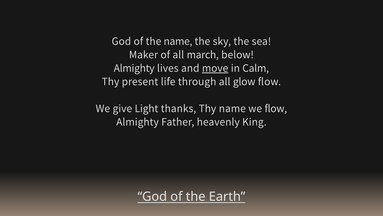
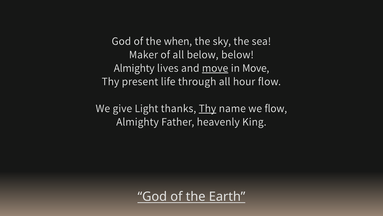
the name: name -> when (178, 41)
all march: march -> below (203, 54)
in Calm: Calm -> Move (256, 68)
glow: glow -> hour (244, 81)
Thy underline: none -> present (207, 108)
